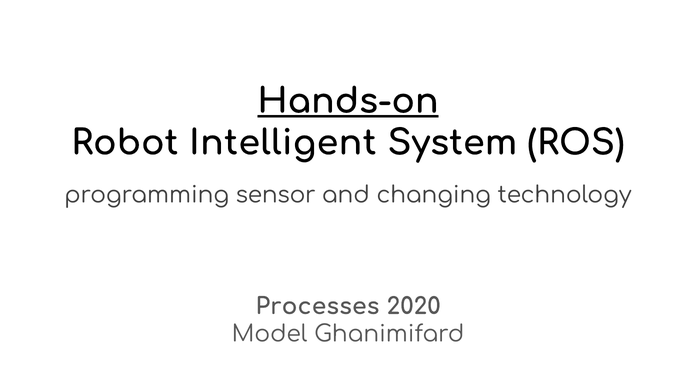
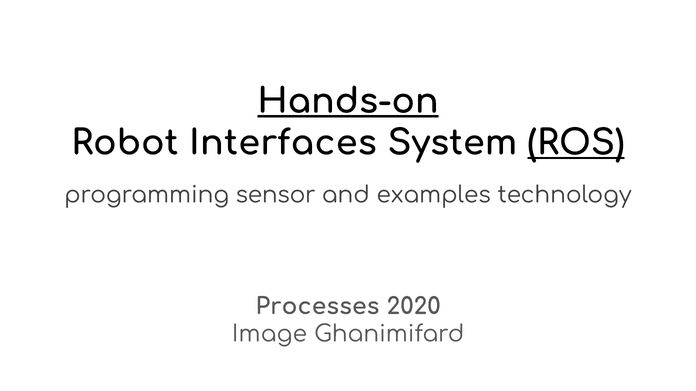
Intelligent: Intelligent -> Interfaces (283, 143)
ROS underline: none -> present (576, 143)
changing: changing -> examples (434, 196)
Model: Model -> Image (269, 335)
